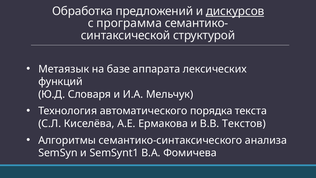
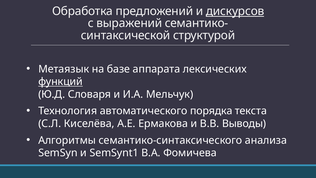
программа: программа -> выражений (129, 23)
функций underline: none -> present (60, 82)
Текстов: Текстов -> Выводы (244, 123)
